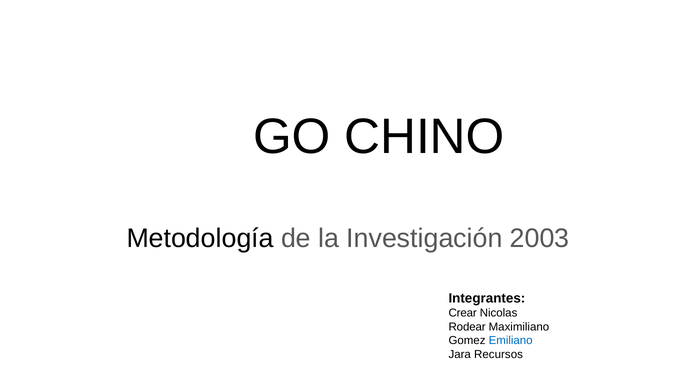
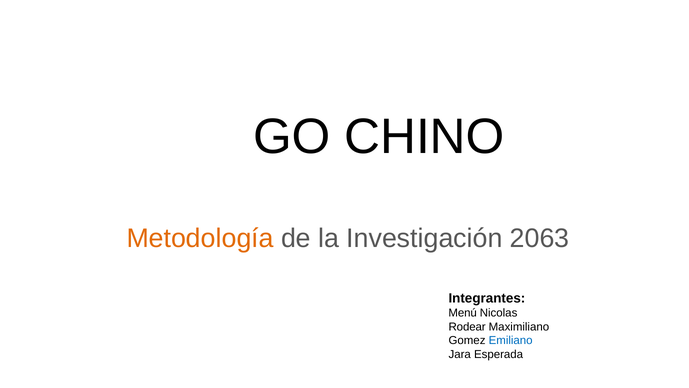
Metodología colour: black -> orange (200, 238)
2003: 2003 -> 2063 (540, 238)
Crear: Crear -> Menú (463, 313)
Recursos: Recursos -> Esperada (499, 354)
